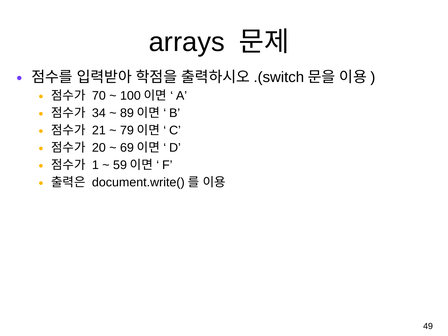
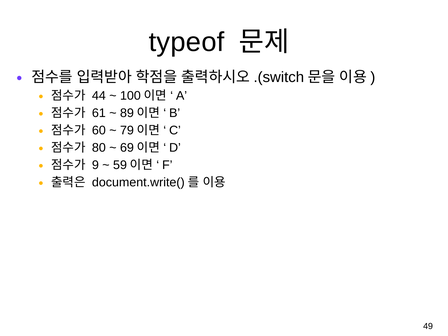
arrays: arrays -> typeof (187, 42)
70: 70 -> 44 (99, 96)
34: 34 -> 61 (99, 113)
21: 21 -> 60 (99, 130)
20: 20 -> 80 (99, 148)
1: 1 -> 9 (95, 165)
